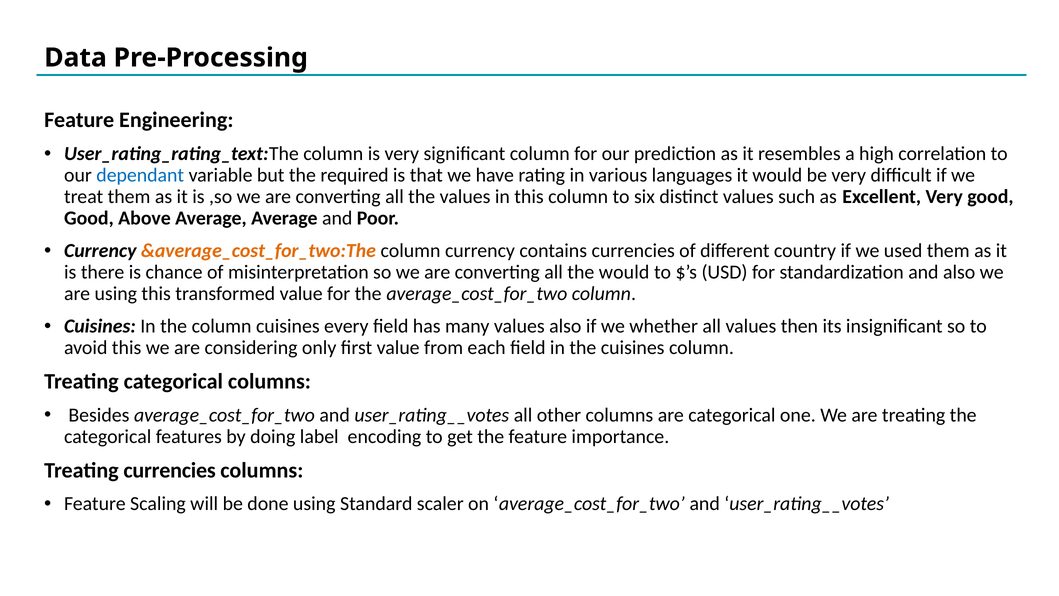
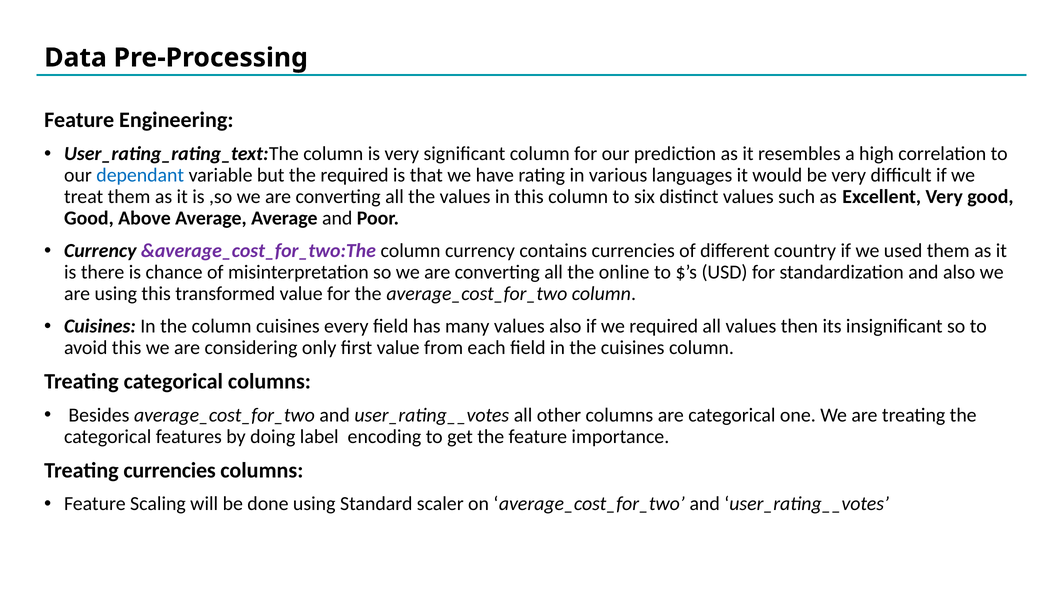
&average_cost_for_two:The colour: orange -> purple (258, 251)
the would: would -> online (624, 272)
we whether: whether -> required (664, 326)
